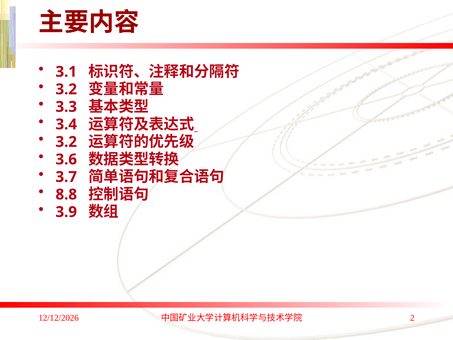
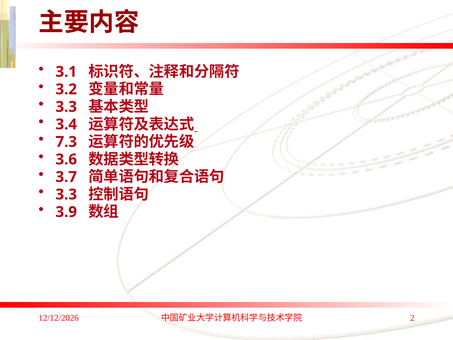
3.2: 3.2 -> 7.3 (66, 142)
8.8: 8.8 -> 3.3 (66, 194)
